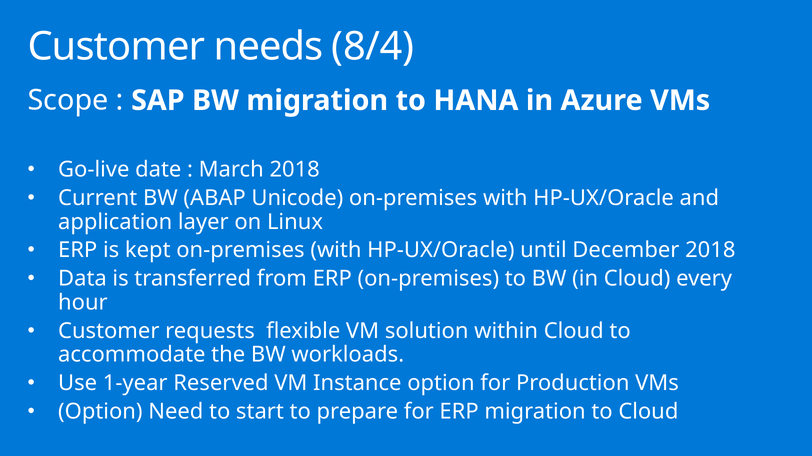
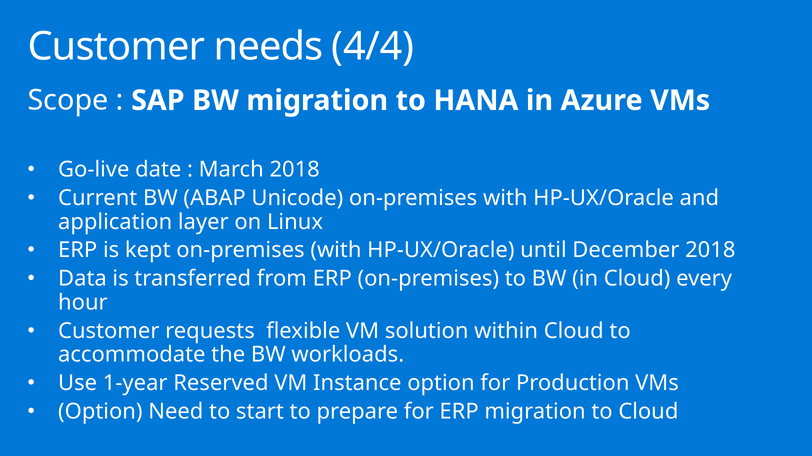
8/4: 8/4 -> 4/4 (373, 47)
